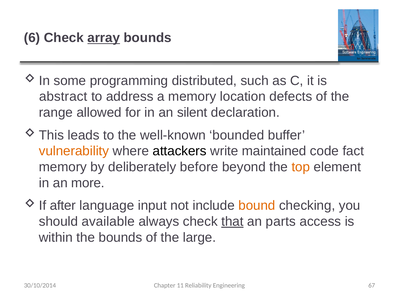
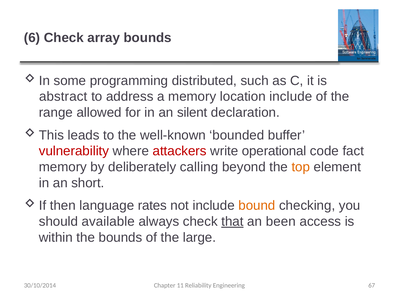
array underline: present -> none (104, 38)
location defects: defects -> include (291, 97)
vulnerability colour: orange -> red (74, 151)
attackers colour: black -> red (180, 151)
maintained: maintained -> operational (274, 151)
before: before -> calling (199, 167)
more: more -> short (88, 183)
after: after -> then (63, 206)
input: input -> rates (152, 206)
parts: parts -> been (281, 222)
